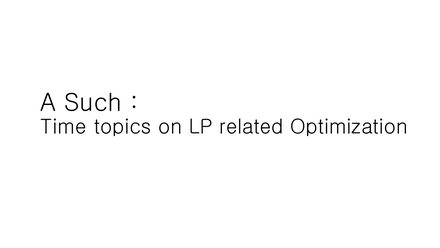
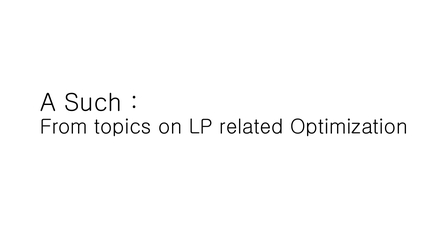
Time: Time -> From (64, 127)
